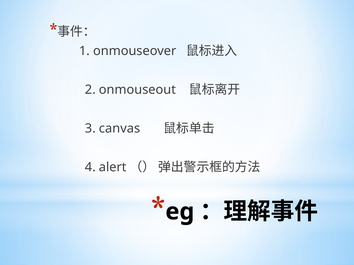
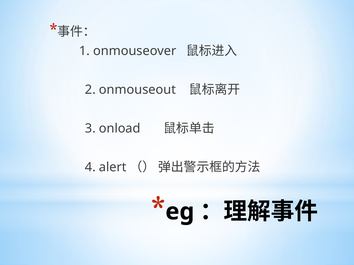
canvas: canvas -> onload (120, 129)
